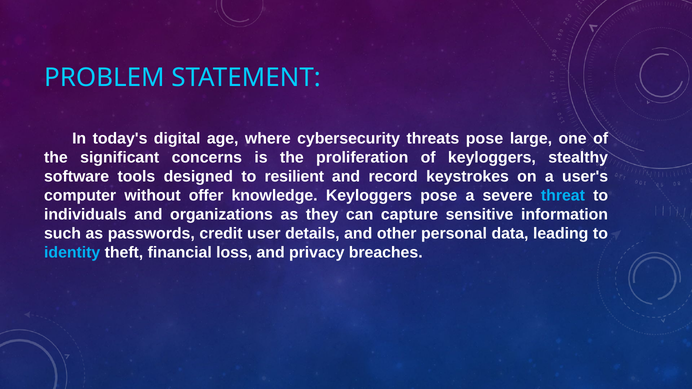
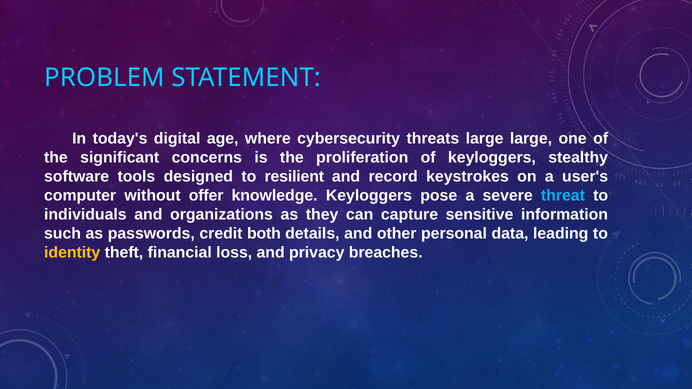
threats pose: pose -> large (485, 139)
user: user -> both (264, 234)
identity colour: light blue -> yellow (72, 253)
